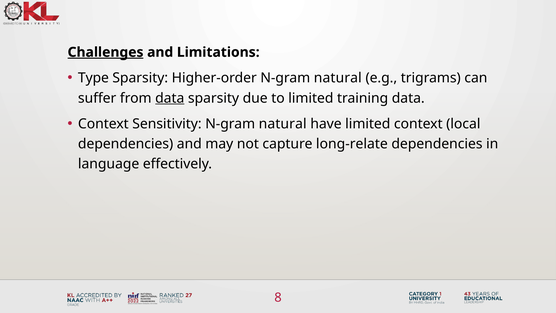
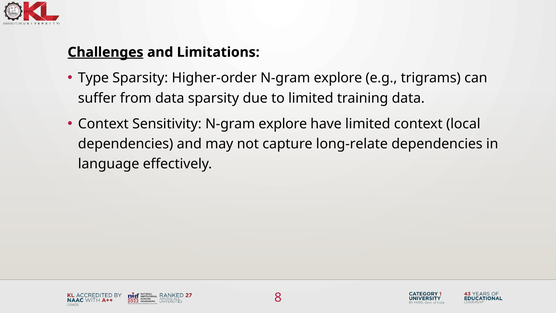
Higher-order N-gram natural: natural -> explore (338, 78)
data underline: present -> none (170, 98)
Sensitivity N-gram natural: natural -> explore (283, 124)
